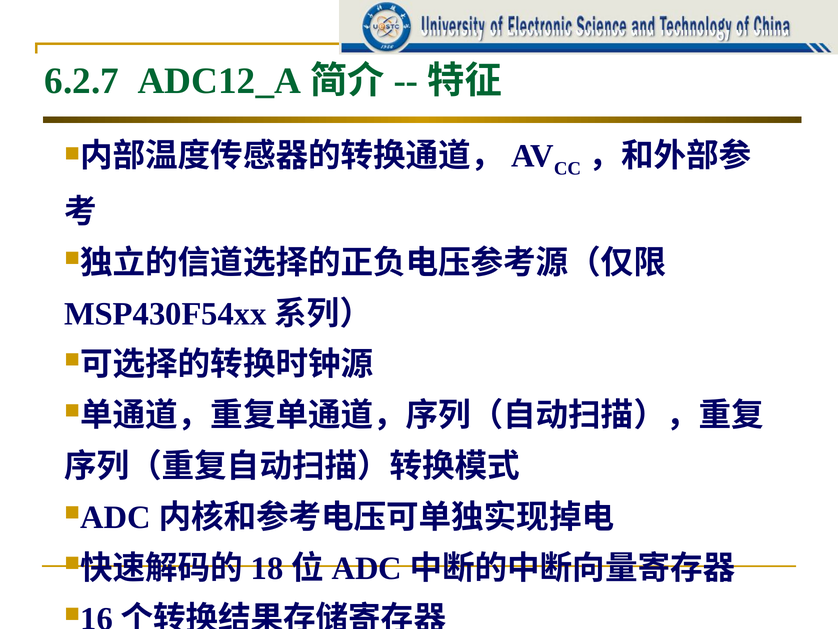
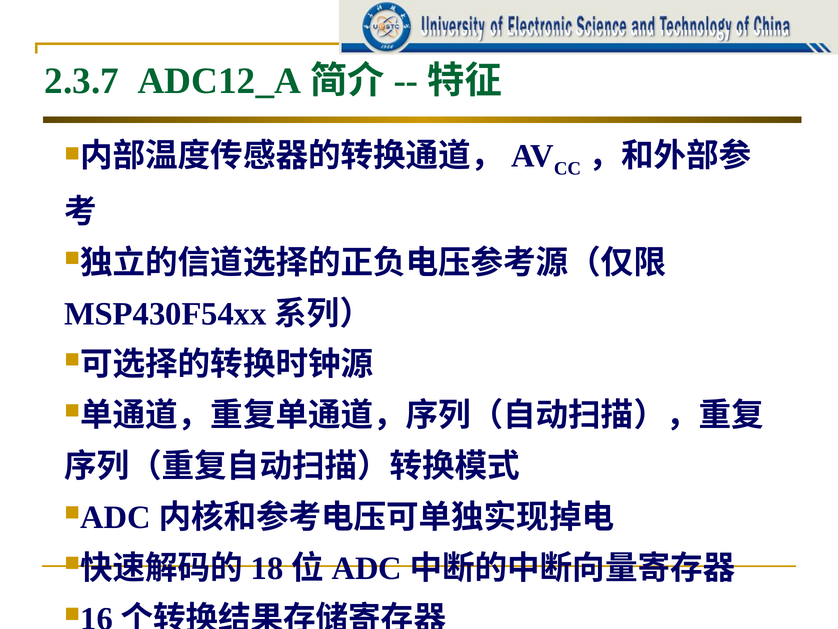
6.2.7: 6.2.7 -> 2.3.7 (82, 81)
